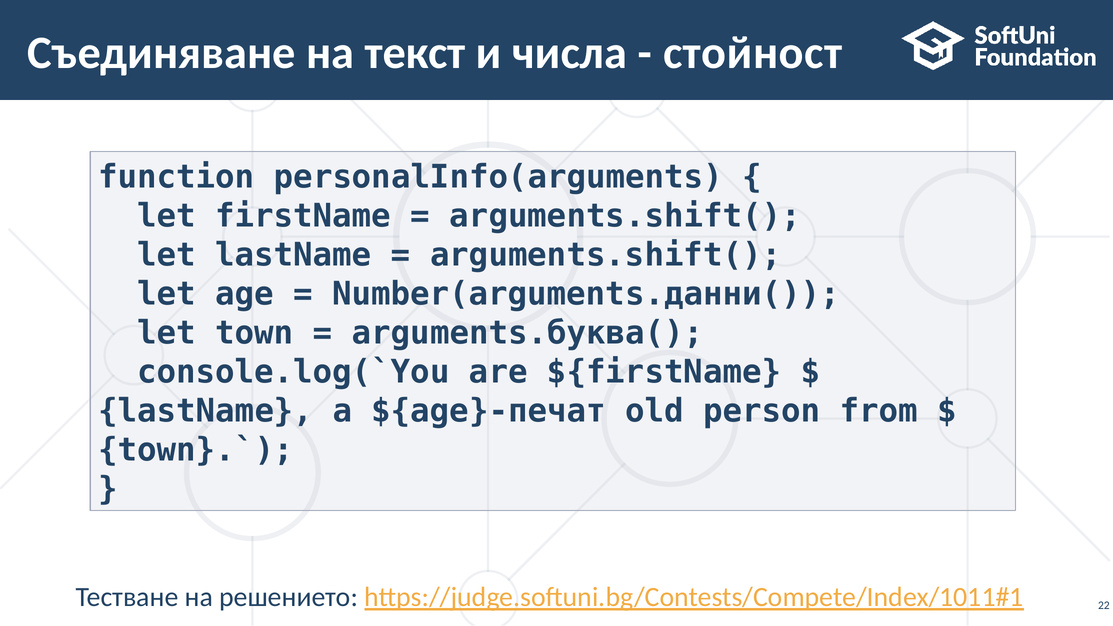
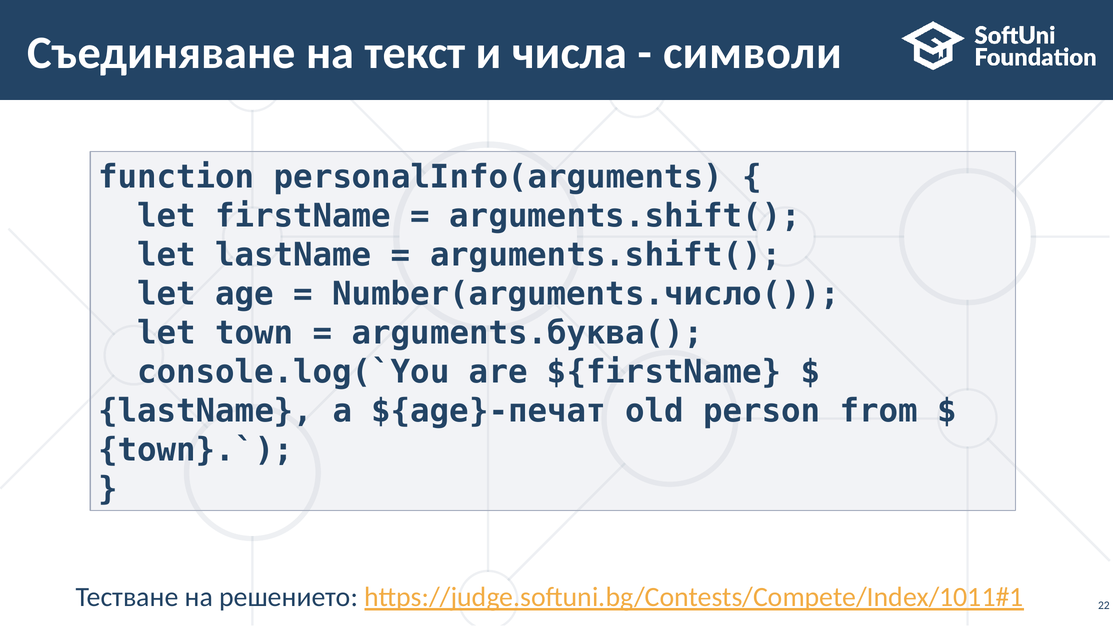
стойност: стойност -> символи (753, 53)
Number(arguments.данни(: Number(arguments.данни( -> Number(arguments.число( (586, 294)
